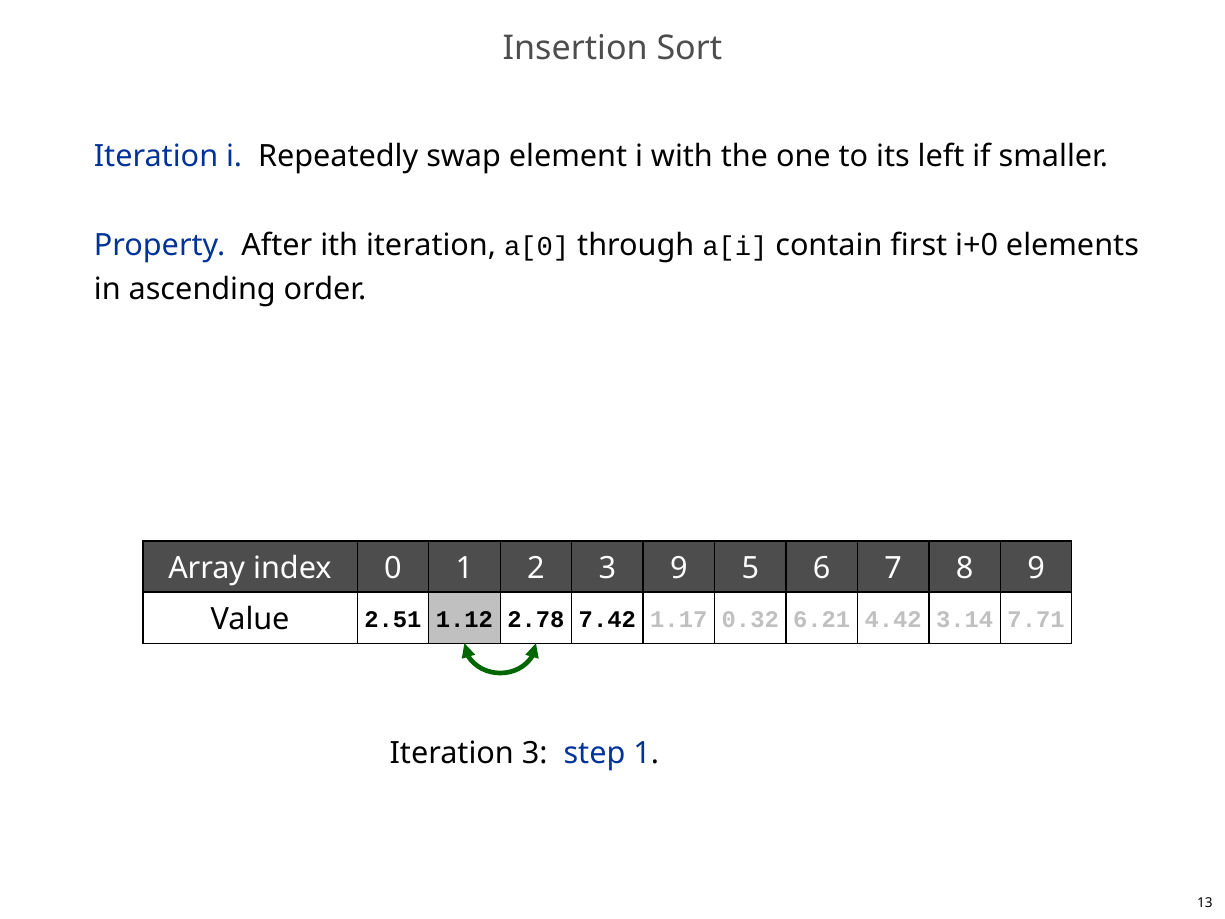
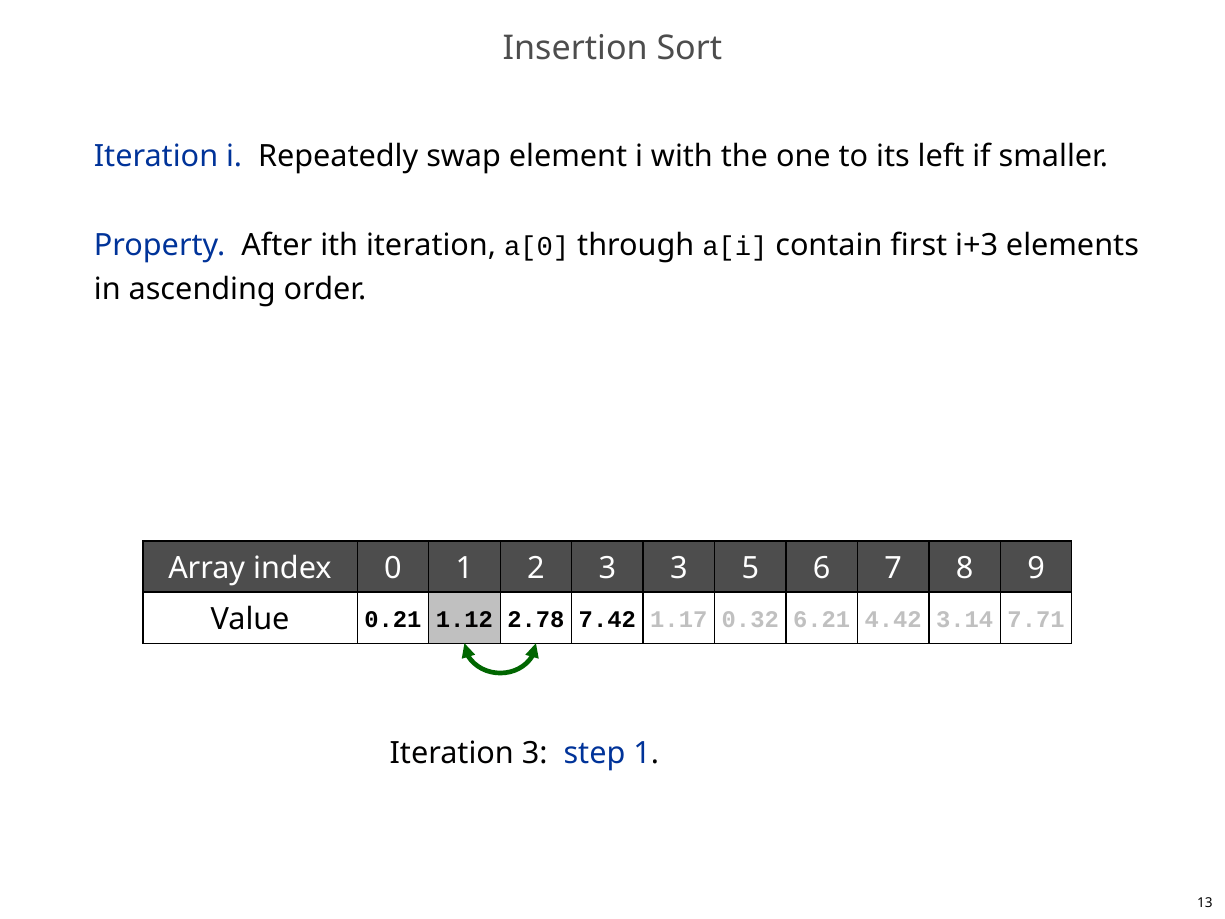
i+0: i+0 -> i+3 (977, 245)
3 9: 9 -> 3 (679, 569)
2.51: 2.51 -> 0.21 (393, 619)
